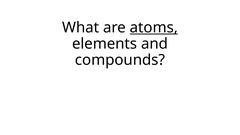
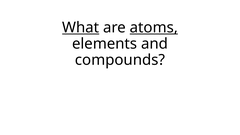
What underline: none -> present (81, 28)
